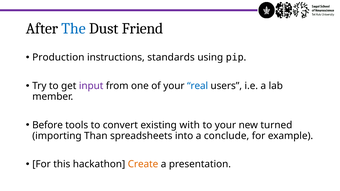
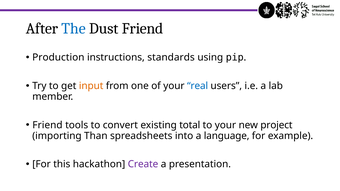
input colour: purple -> orange (91, 86)
Before: Before -> Friend (47, 125)
with: with -> total (190, 125)
turned: turned -> project (276, 125)
conclude: conclude -> language (227, 136)
Create colour: orange -> purple (143, 164)
